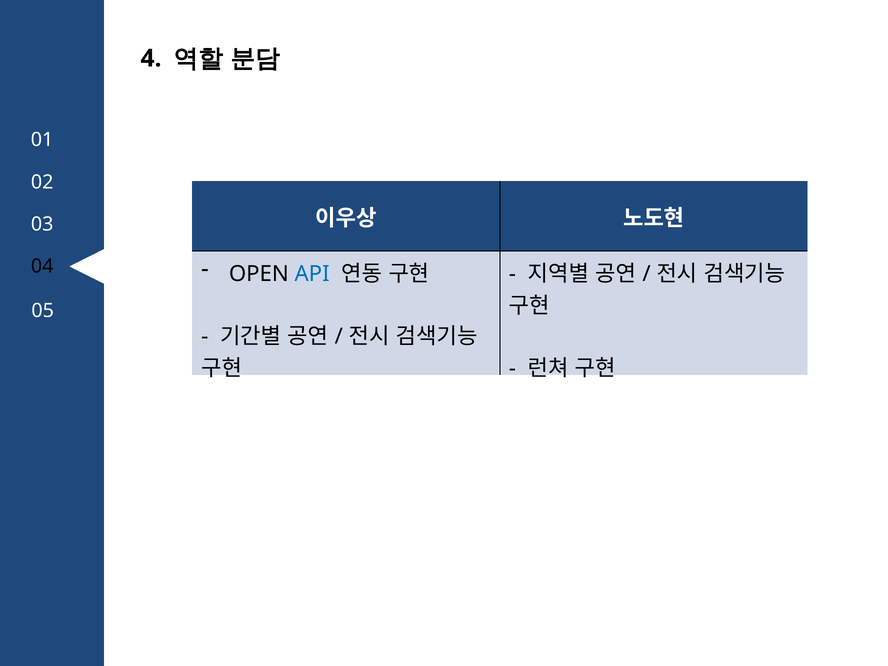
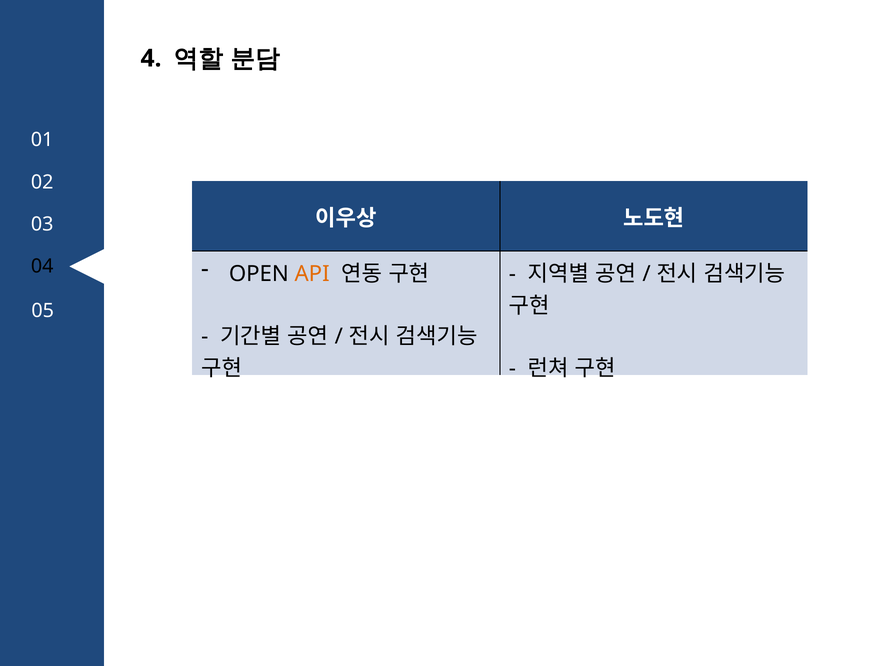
API colour: blue -> orange (312, 274)
